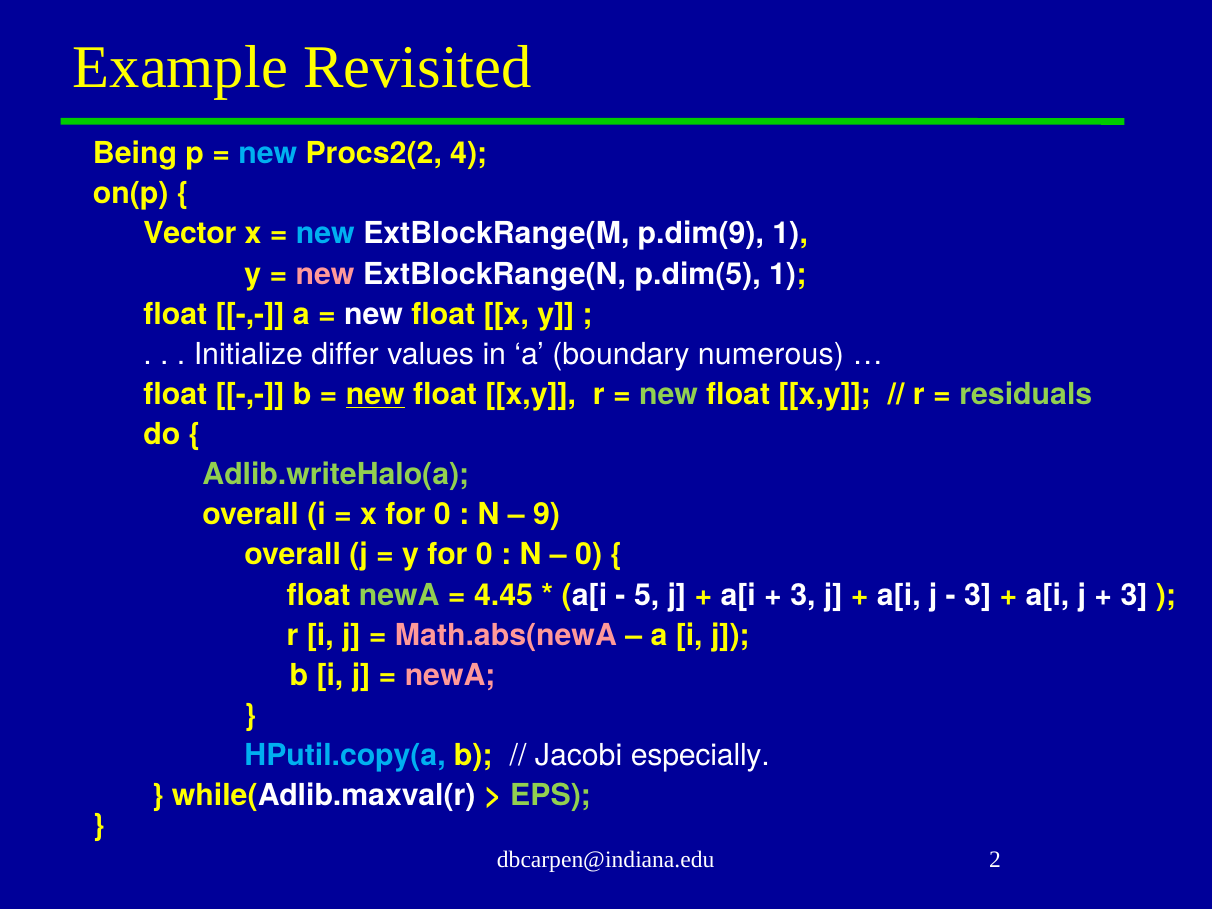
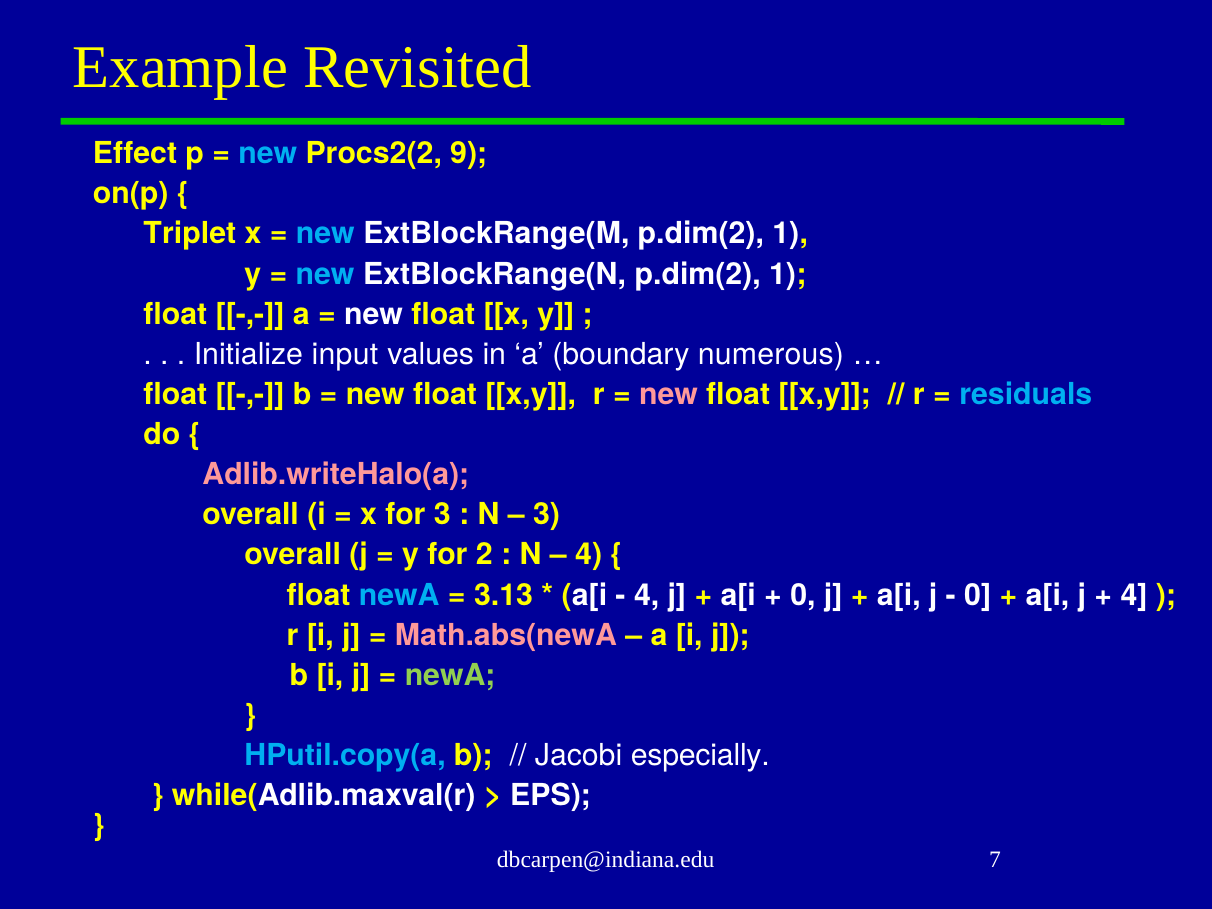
Being: Being -> Effect (135, 154)
4: 4 -> 9 (469, 154)
Vector: Vector -> Triplet (190, 234)
ExtBlockRange(M p.dim(9: p.dim(9 -> p.dim(2 (701, 234)
new colour: pink -> light blue (325, 274)
ExtBlockRange(N p.dim(5: p.dim(5 -> p.dim(2 (698, 274)
differ: differ -> input (345, 354)
new underline: present -> none (375, 394)
new colour: light green -> pink (668, 394)
residuals colour: light green -> light blue (1026, 394)
Adlib.writeHalo(a colour: light green -> pink (336, 475)
x for 0: 0 -> 3 (442, 515)
9: 9 -> 3 (547, 515)
y for 0: 0 -> 2 (484, 555)
0: 0 -> 4 (589, 555)
newA colour: light green -> light blue (399, 595)
4.45: 4.45 -> 3.13 (503, 595)
5: 5 -> 4 (647, 595)
3: 3 -> 0 (803, 595)
3: 3 -> 0 (978, 595)
3: 3 -> 4 (1134, 595)
newA colour: pink -> light green (450, 675)
EPS colour: light green -> white (551, 796)
2: 2 -> 7 (995, 860)
